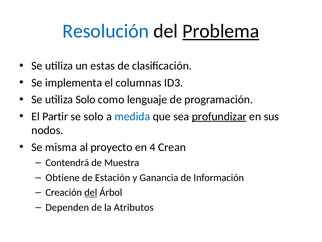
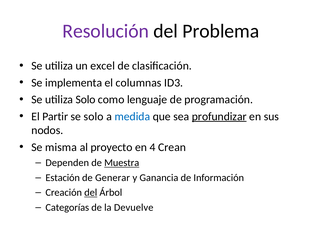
Resolución colour: blue -> purple (106, 31)
Problema underline: present -> none (221, 31)
estas: estas -> excel (103, 66)
Contendrá: Contendrá -> Dependen (67, 162)
Muestra underline: none -> present (122, 162)
Obtiene: Obtiene -> Estación (63, 177)
Estación: Estación -> Generar (113, 177)
Dependen: Dependen -> Categorías (67, 207)
Atributos: Atributos -> Devuelve (134, 207)
